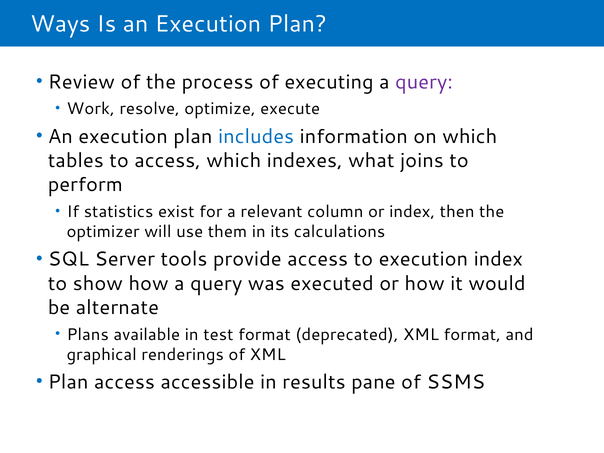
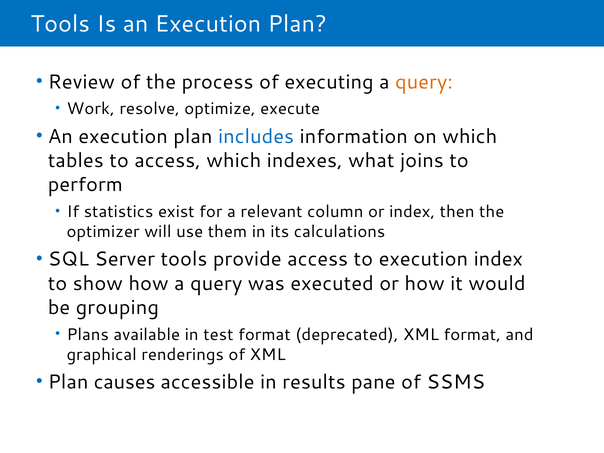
Ways: Ways -> Tools (60, 24)
query colour: purple -> orange (424, 82)
alternate: alternate -> grouping (117, 308)
Plan access: access -> causes (125, 382)
